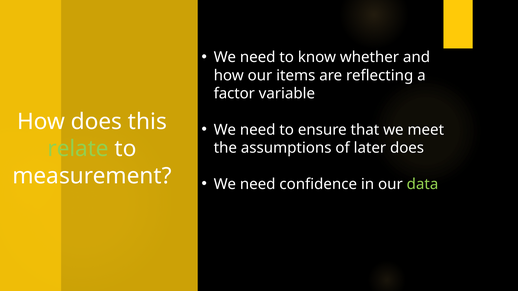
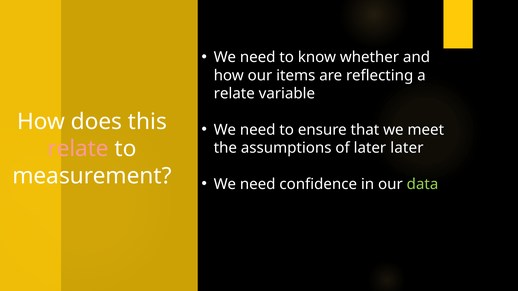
factor: factor -> relate (234, 94)
relate colour: light green -> pink (78, 149)
later does: does -> later (407, 148)
